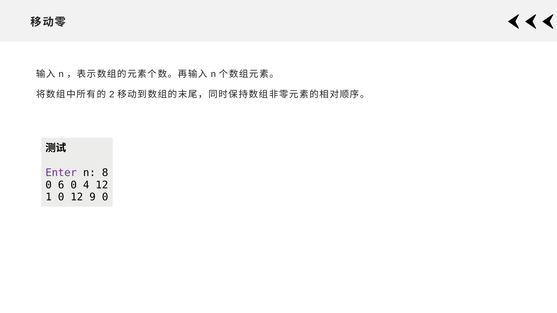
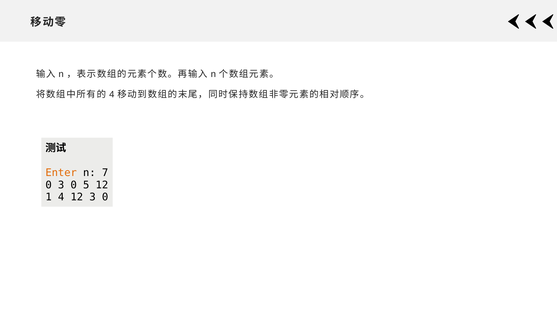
2: 2 -> 4 (112, 95)
Enter colour: purple -> orange (61, 173)
8: 8 -> 7 (105, 173)
0 6: 6 -> 3 (61, 185)
4: 4 -> 5 (86, 185)
1 0: 0 -> 4 (61, 197)
12 9: 9 -> 3 (93, 197)
